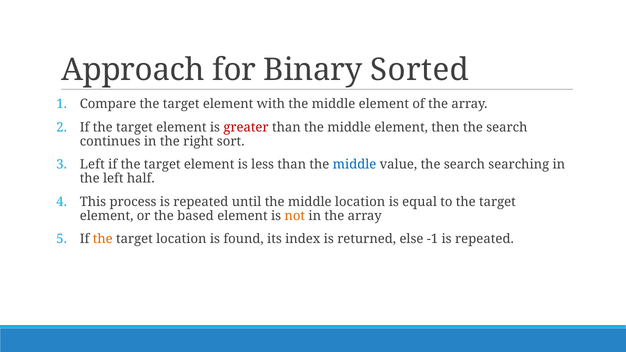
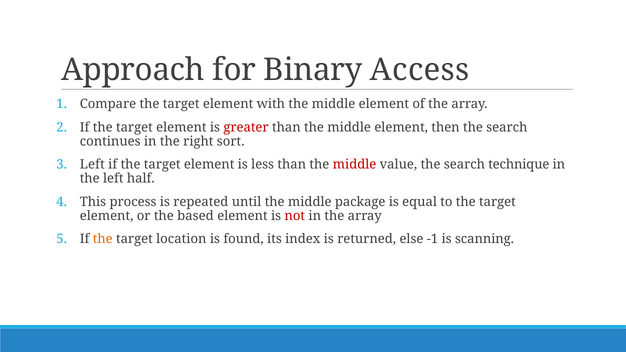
Sorted: Sorted -> Access (420, 70)
middle colour: blue -> red (355, 165)
searching: searching -> technique (519, 165)
middle location: location -> package (360, 202)
not colour: orange -> red (295, 216)
-1 is repeated: repeated -> scanning (485, 239)
